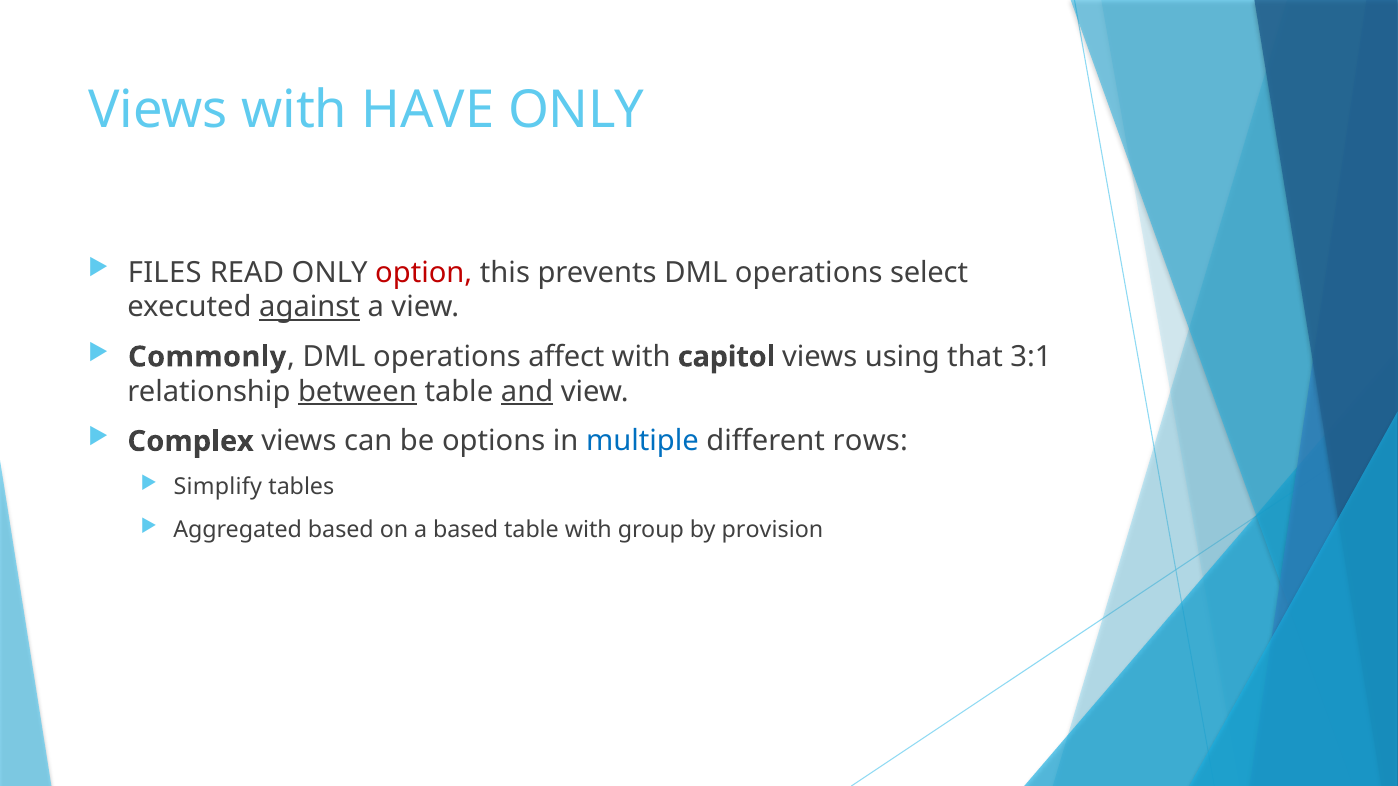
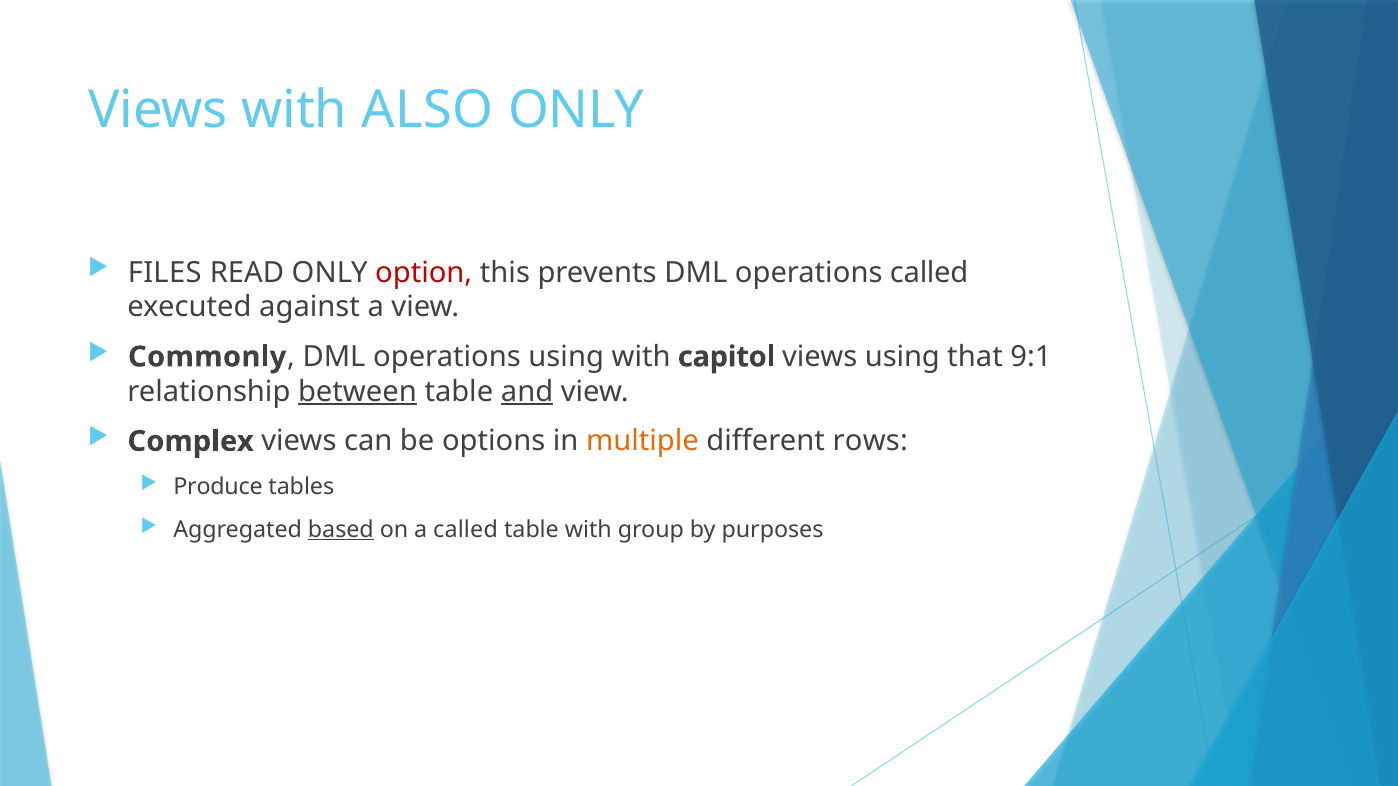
HAVE: HAVE -> ALSO (428, 110)
operations select: select -> called (929, 273)
against underline: present -> none (310, 307)
operations affect: affect -> using (566, 357)
3:1: 3:1 -> 9:1 (1031, 357)
multiple colour: blue -> orange (642, 442)
Simplify: Simplify -> Produce (218, 487)
based underline: none -> present (341, 530)
a based: based -> called (466, 530)
provision: provision -> purposes (773, 530)
